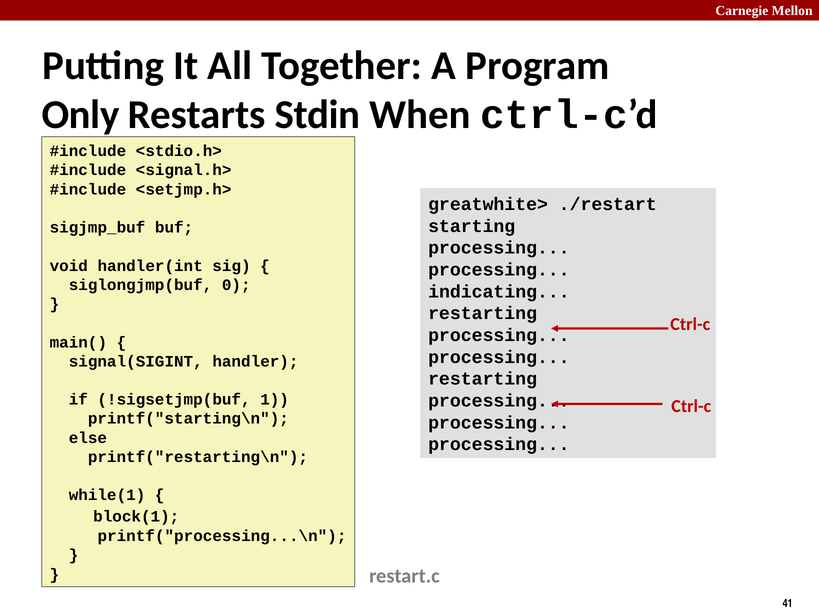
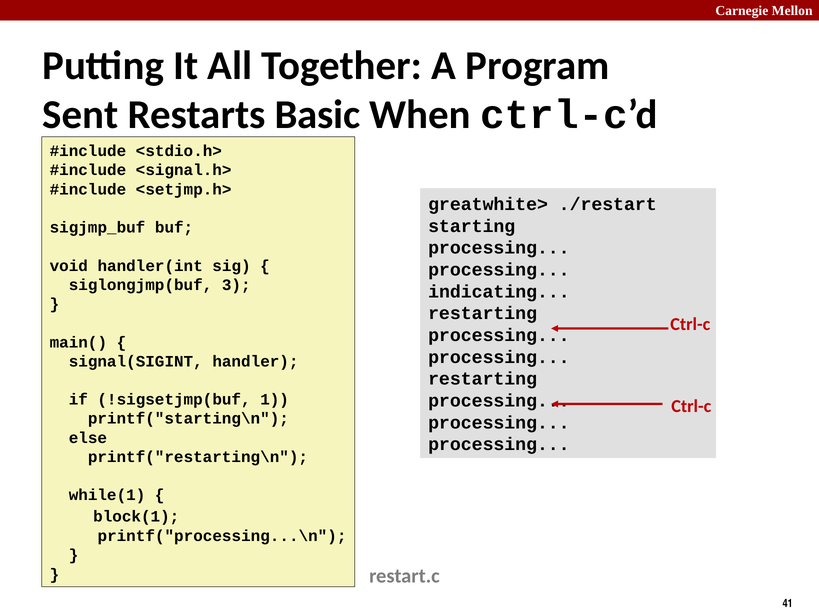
Only: Only -> Sent (80, 115)
Stdin: Stdin -> Basic (318, 115)
0: 0 -> 3 (236, 285)
